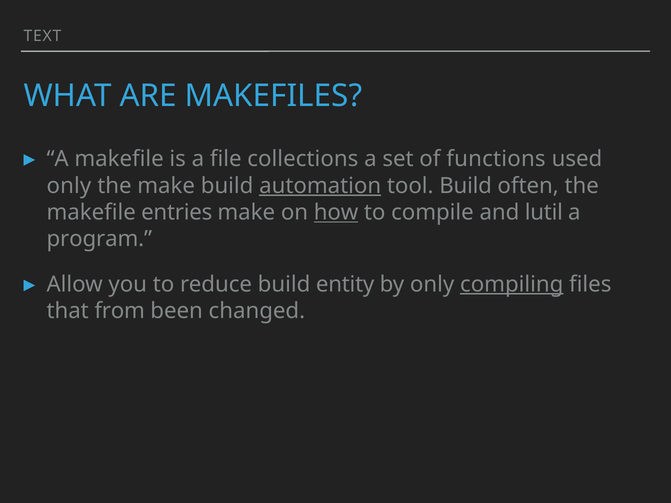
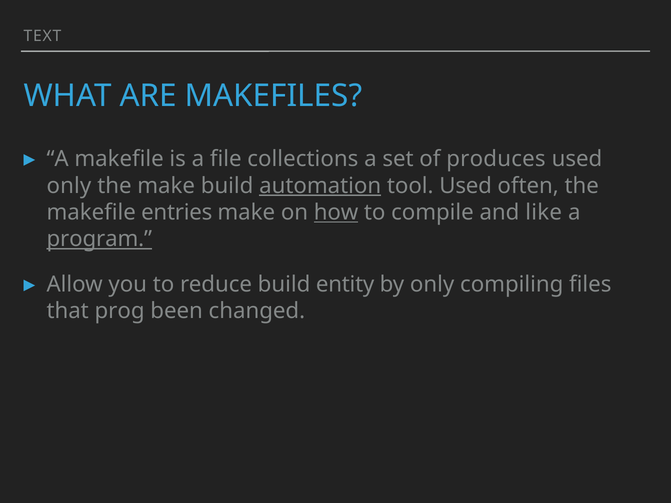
functions: functions -> produces (496, 159)
tool Build: Build -> Used (466, 186)
lutil: lutil -> like (544, 213)
program underline: none -> present (99, 239)
compiling underline: present -> none (512, 284)
from: from -> prog (120, 311)
